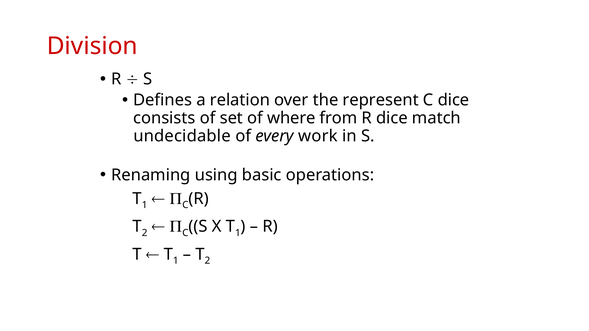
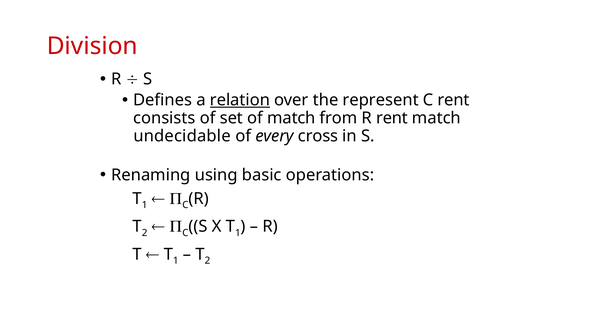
relation underline: none -> present (240, 100)
C dice: dice -> rent (454, 100)
of where: where -> match (291, 118)
R dice: dice -> rent (392, 118)
work: work -> cross (318, 136)
